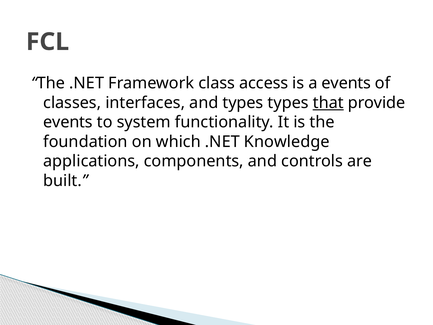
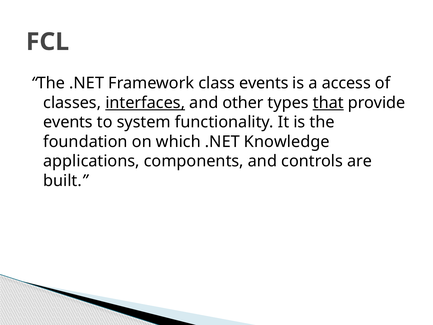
class access: access -> events (264, 83)
a events: events -> access (346, 83)
interfaces underline: none -> present (145, 103)
and types: types -> other (243, 103)
